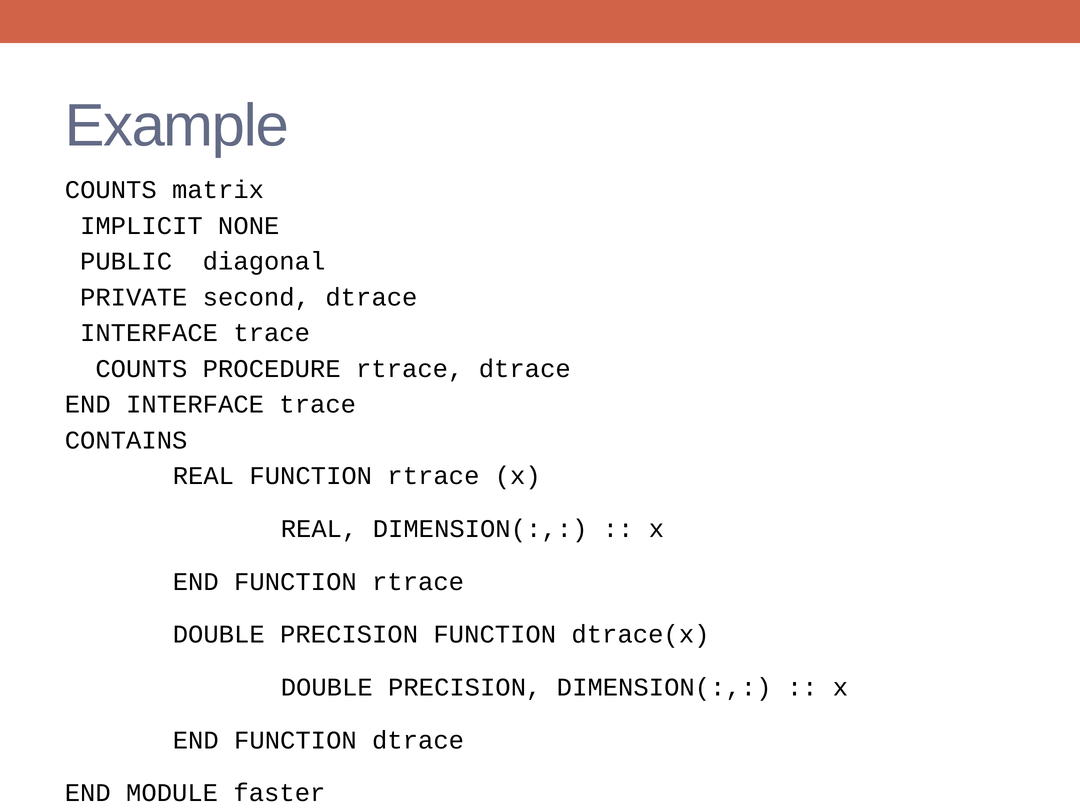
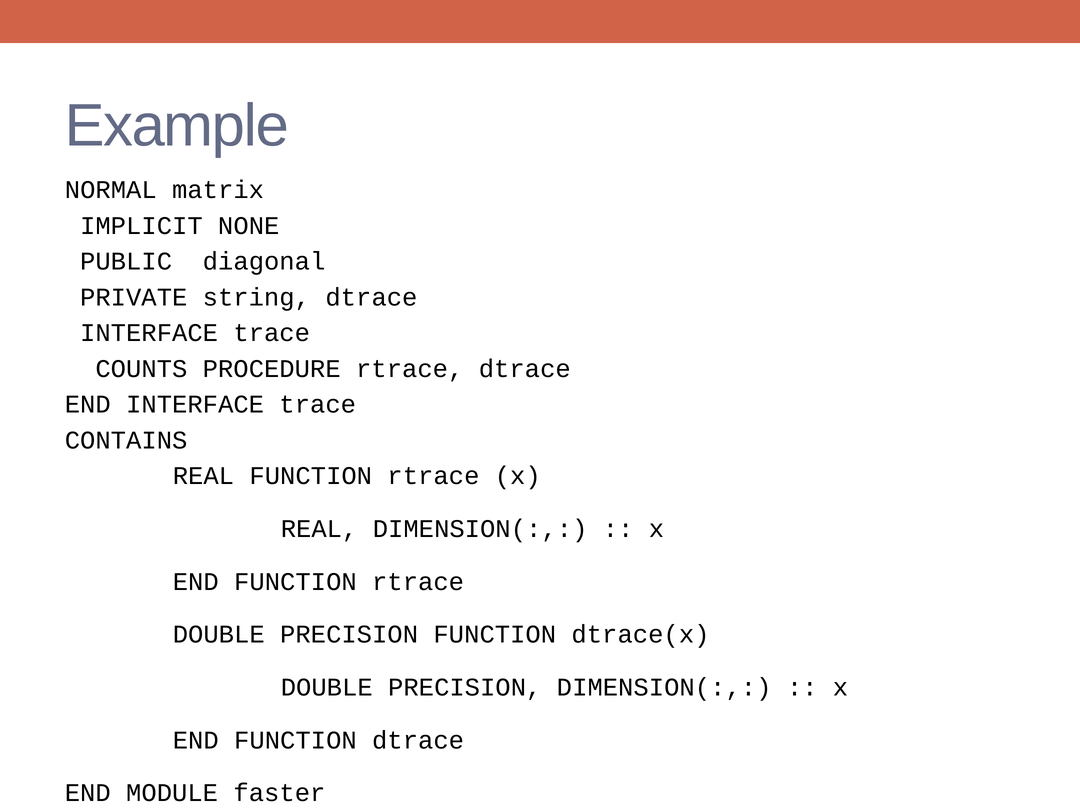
COUNTS: COUNTS -> NORMAL (111, 190)
second: second -> string (256, 297)
